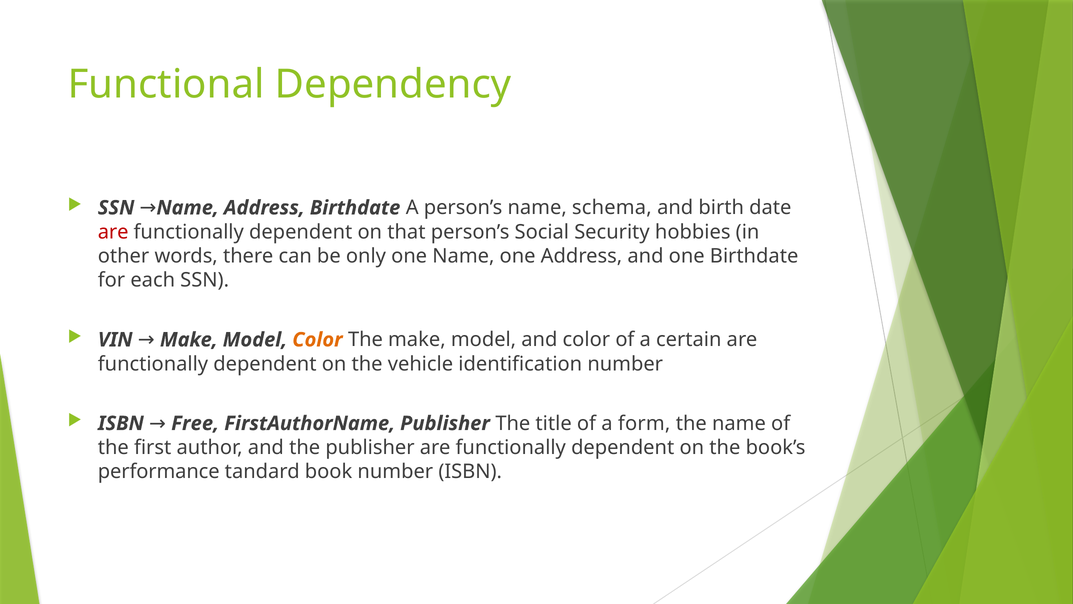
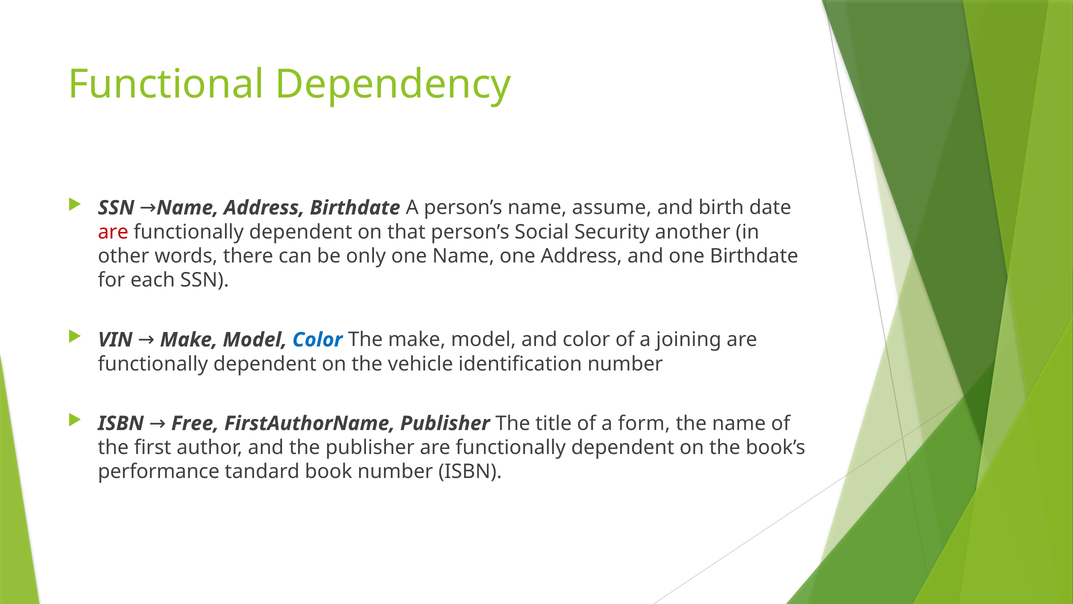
schema: schema -> assume (612, 208)
hobbies: hobbies -> another (693, 232)
Color colour: orange -> blue (317, 340)
certain: certain -> joining (689, 340)
